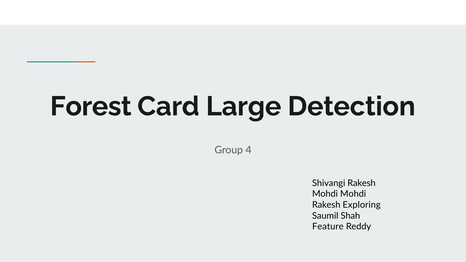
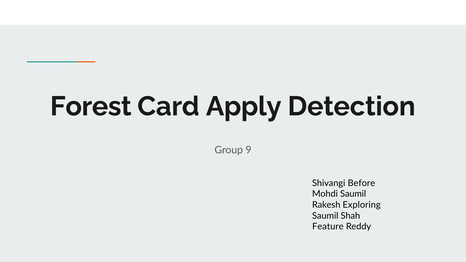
Large: Large -> Apply (244, 106)
4: 4 -> 9 (249, 150)
Shivangi Rakesh: Rakesh -> Before (361, 183)
Mohdi Mohdi: Mohdi -> Saumil (353, 194)
